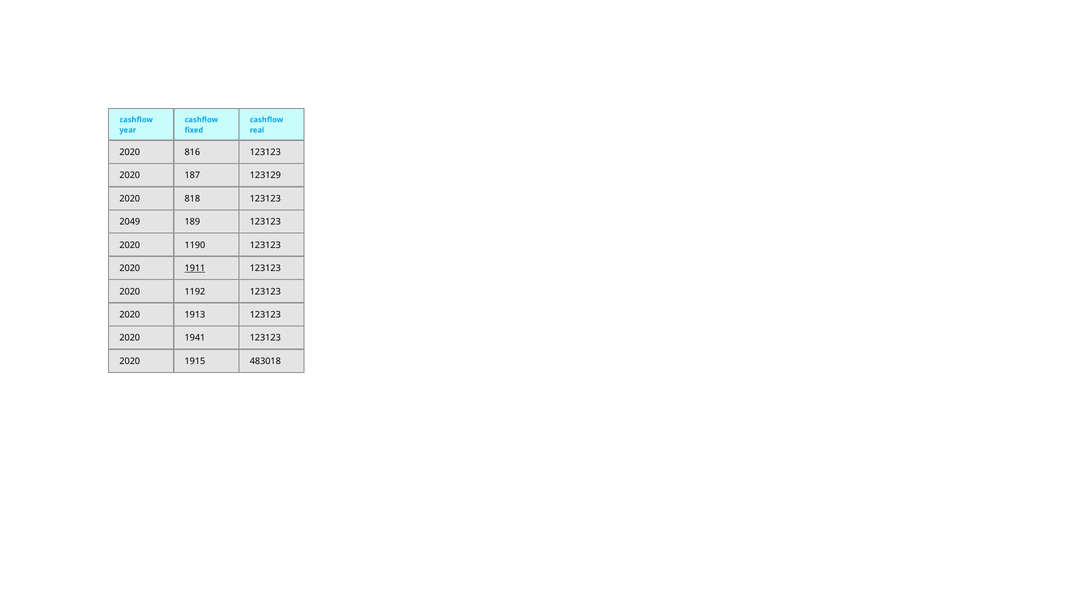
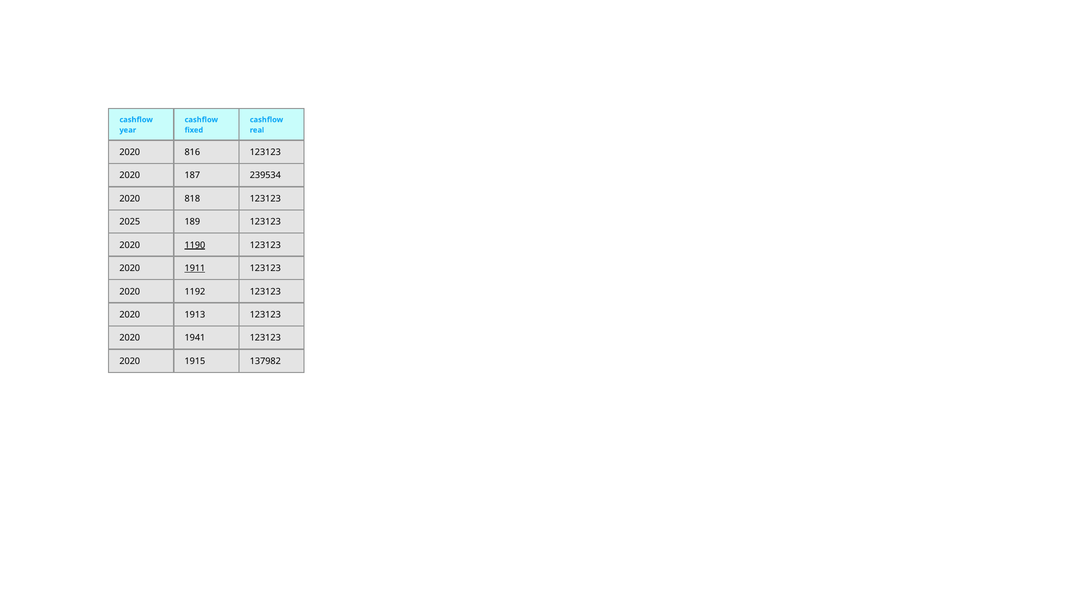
123129: 123129 -> 239534 (265, 175)
2049: 2049 -> 2025 (130, 222)
1190 underline: none -> present (195, 245)
483018: 483018 -> 137982 (265, 361)
